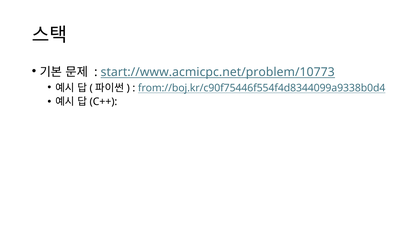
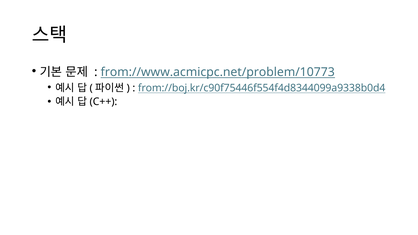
start://www.acmicpc.net/problem/10773: start://www.acmicpc.net/problem/10773 -> from://www.acmicpc.net/problem/10773 (218, 72)
